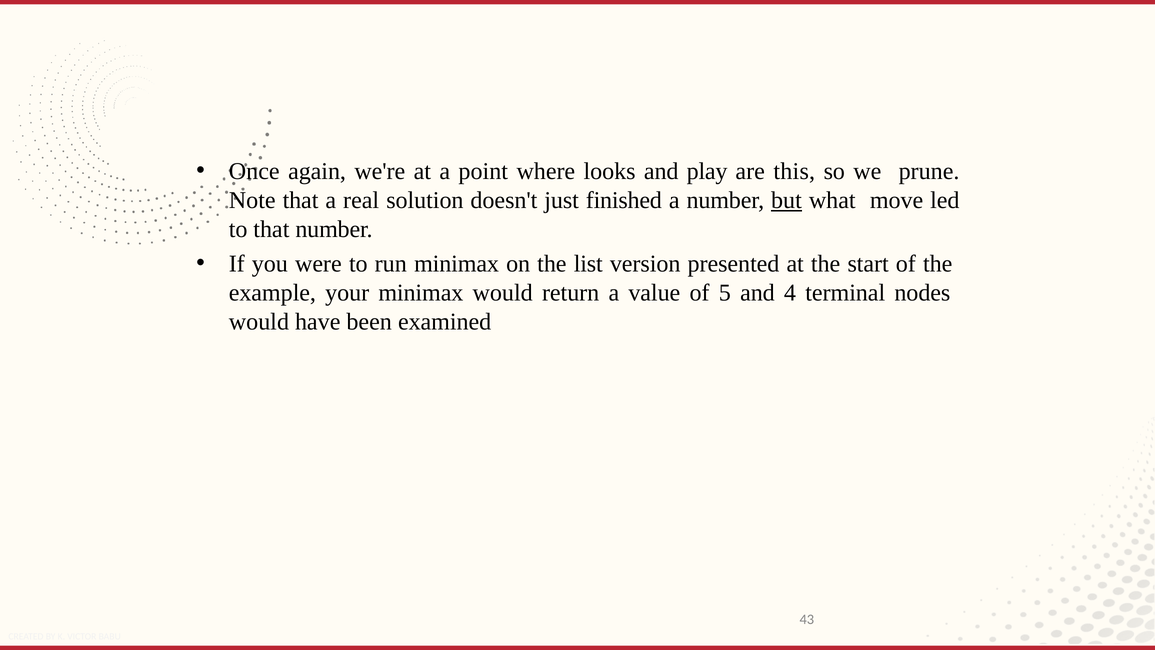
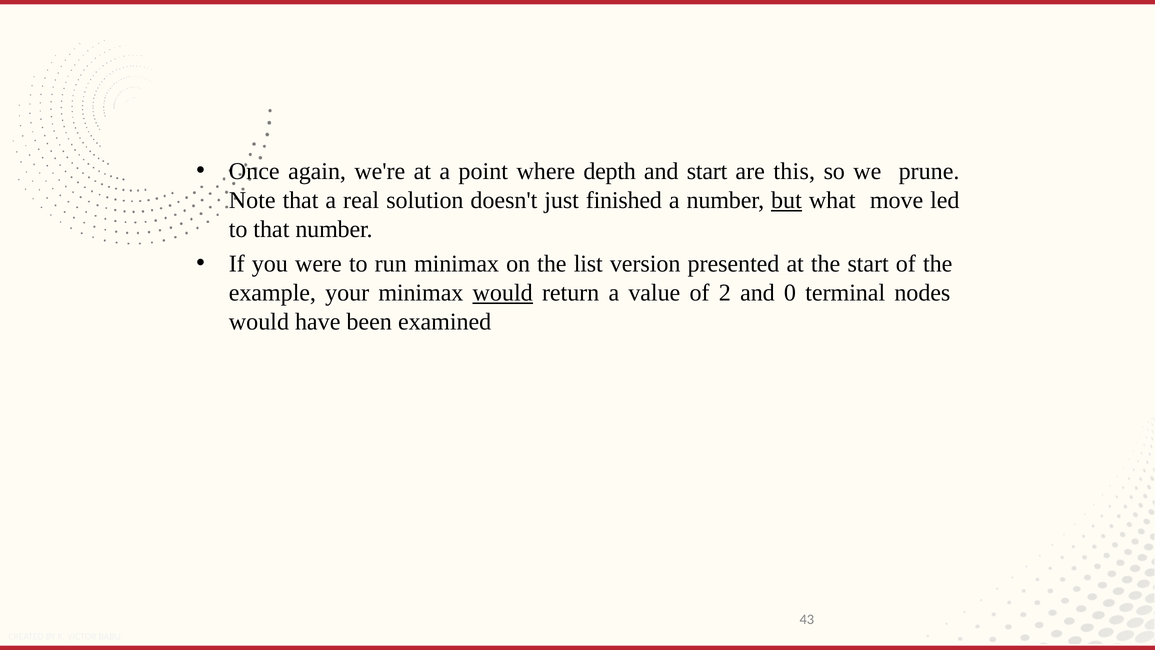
looks: looks -> depth (610, 171)
and play: play -> start (707, 171)
would underline: none -> present (503, 293)
5: 5 -> 2 (725, 293)
4: 4 -> 0 (790, 293)
